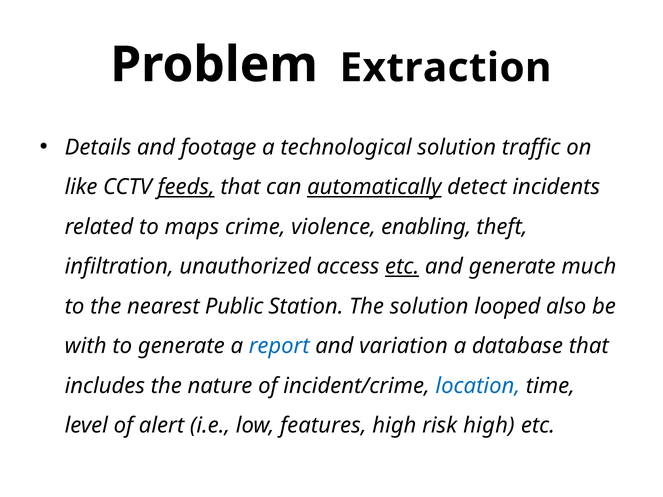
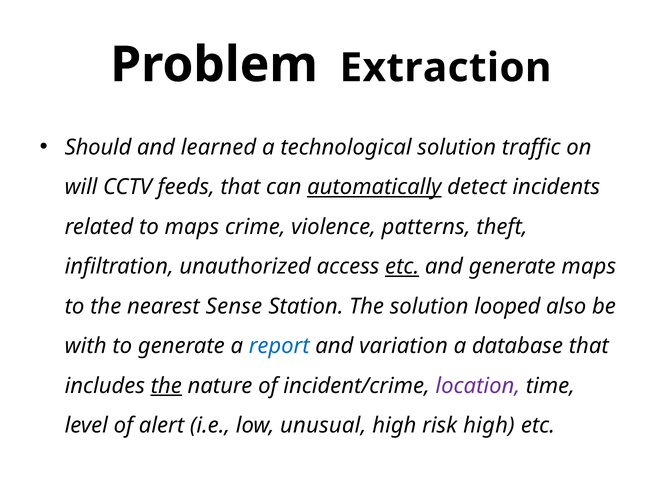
Details: Details -> Should (98, 147)
footage: footage -> learned (219, 147)
like: like -> will (81, 187)
feeds underline: present -> none (186, 187)
enabling: enabling -> patterns (426, 227)
generate much: much -> maps (589, 267)
Public: Public -> Sense (234, 307)
the underline: none -> present (166, 386)
location colour: blue -> purple (478, 386)
features: features -> unusual (323, 426)
